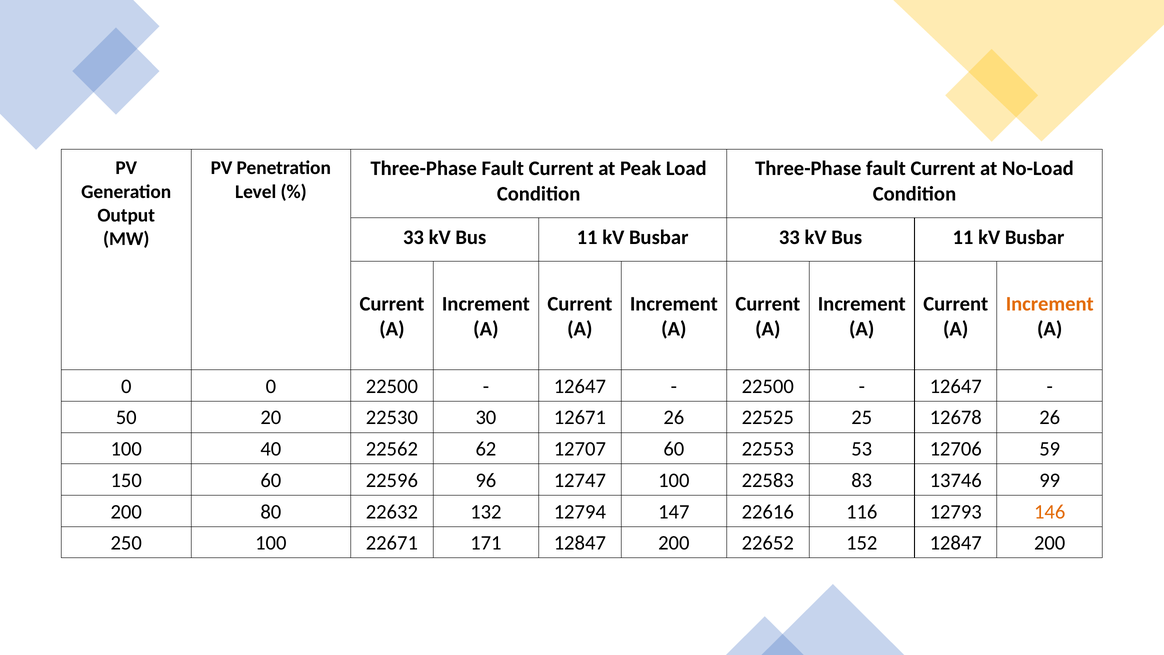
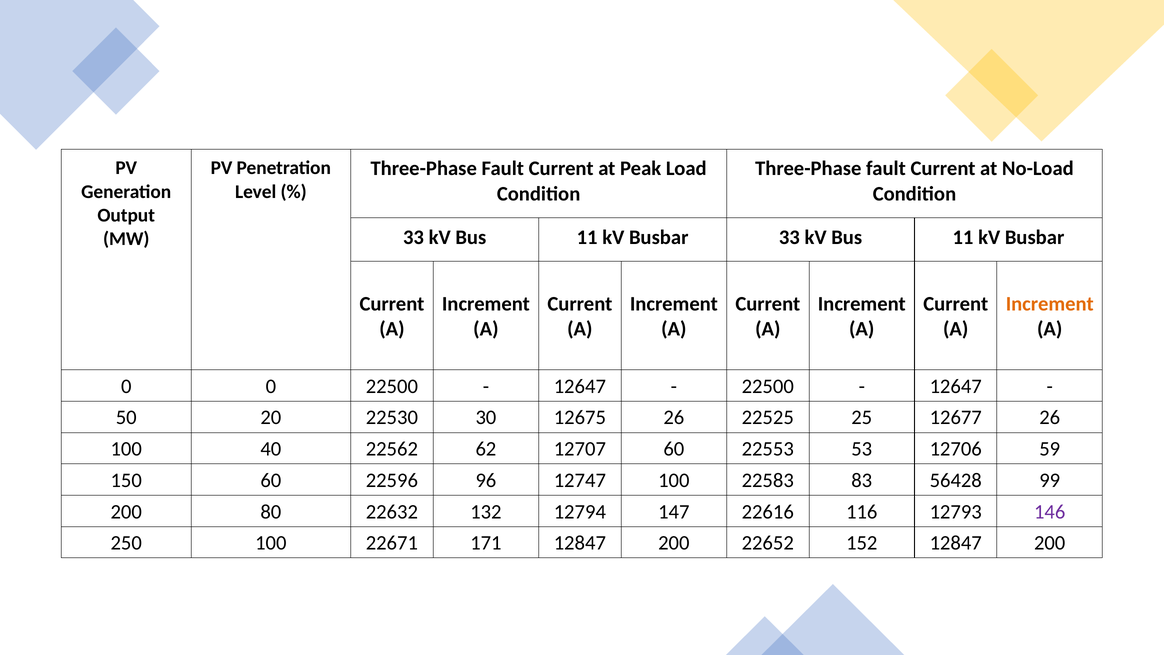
12671: 12671 -> 12675 (580, 417)
12678: 12678 -> 12677 (956, 417)
13746: 13746 -> 56428 (956, 480)
146 colour: orange -> purple (1050, 512)
